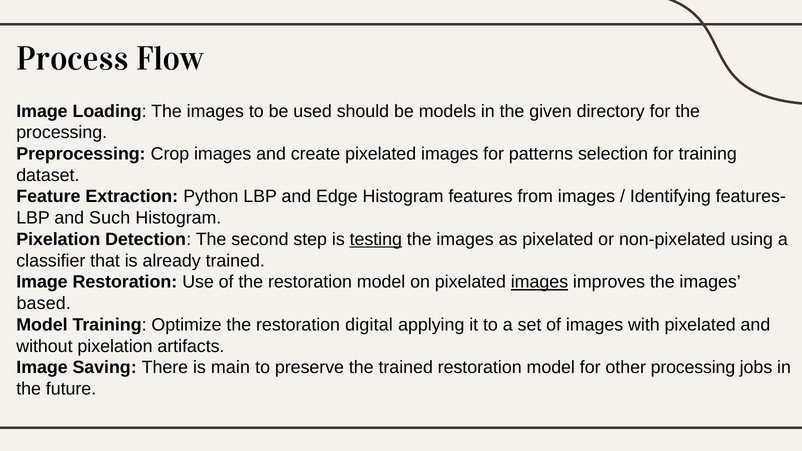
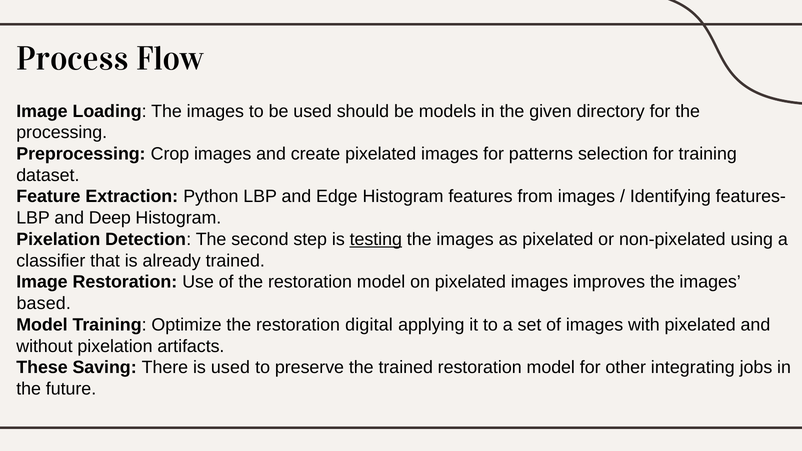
Such: Such -> Deep (110, 218)
images underline: present -> none (539, 282)
Image: Image -> These (42, 368)
is main: main -> used (230, 368)
other processing: processing -> integrating (693, 368)
